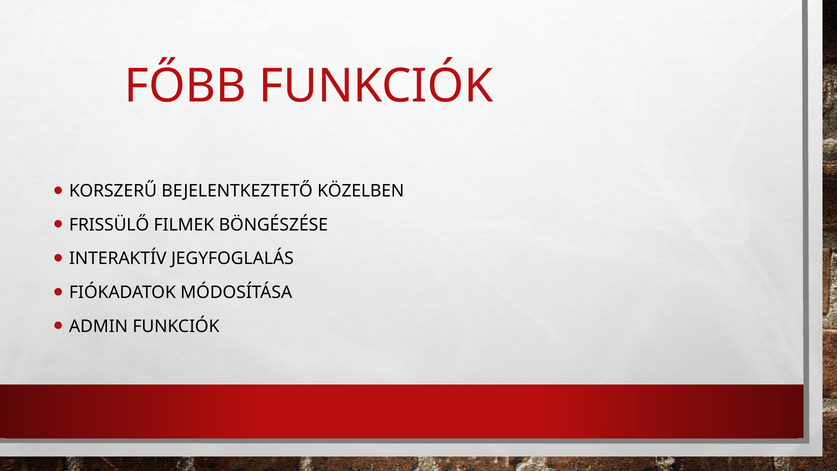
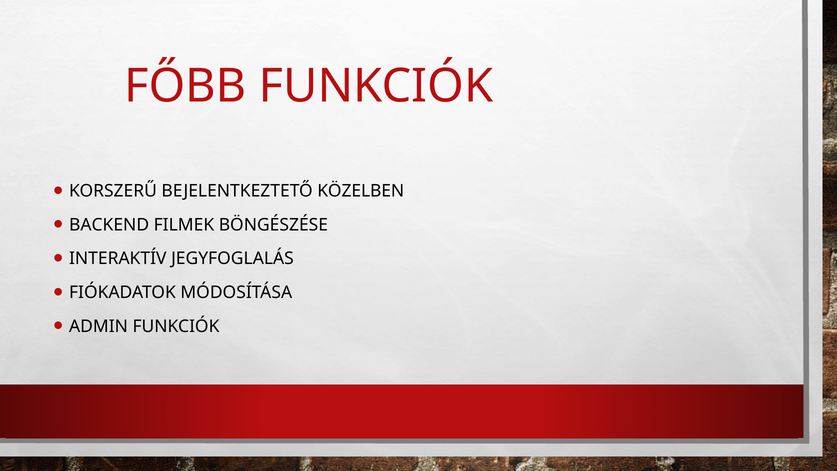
FRISSÜLŐ: FRISSÜLŐ -> BACKEND (109, 225)
